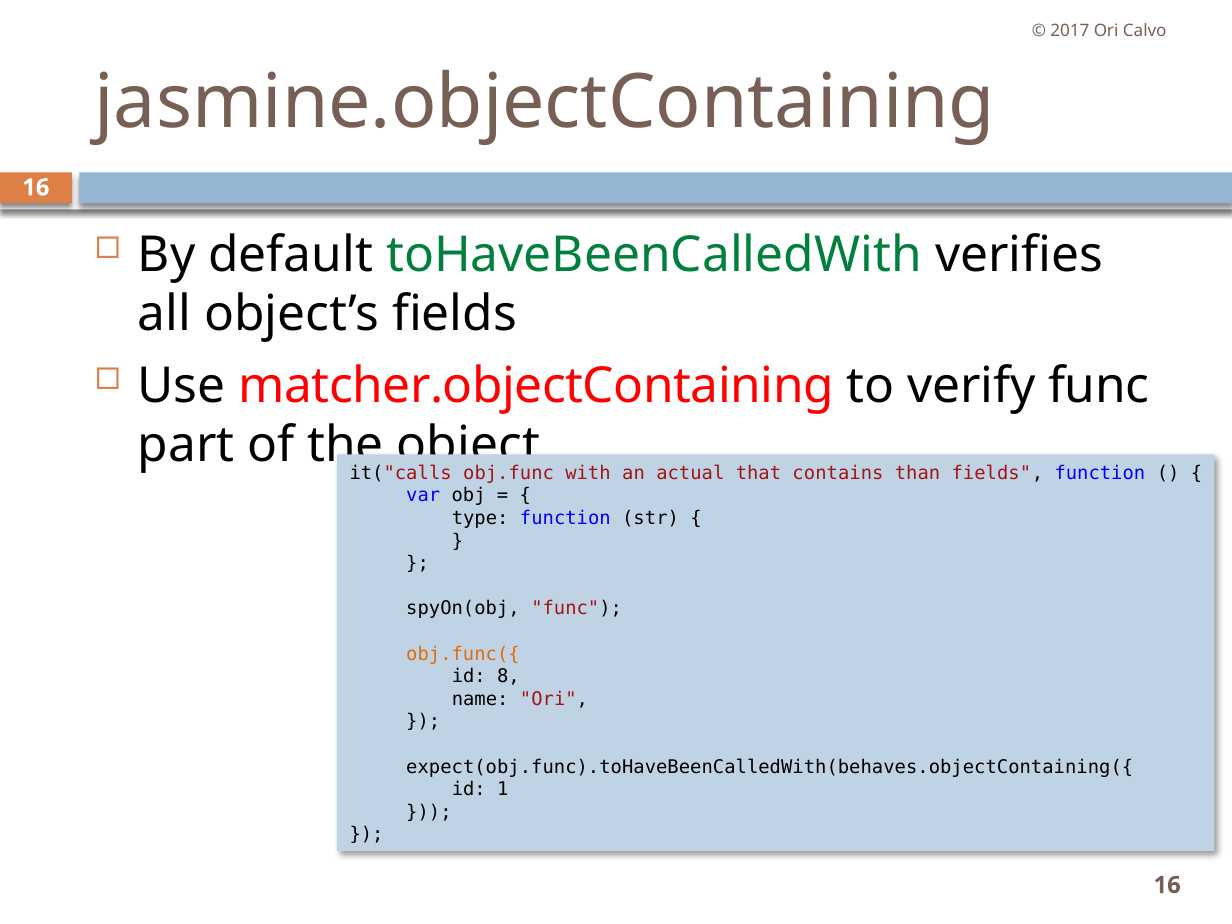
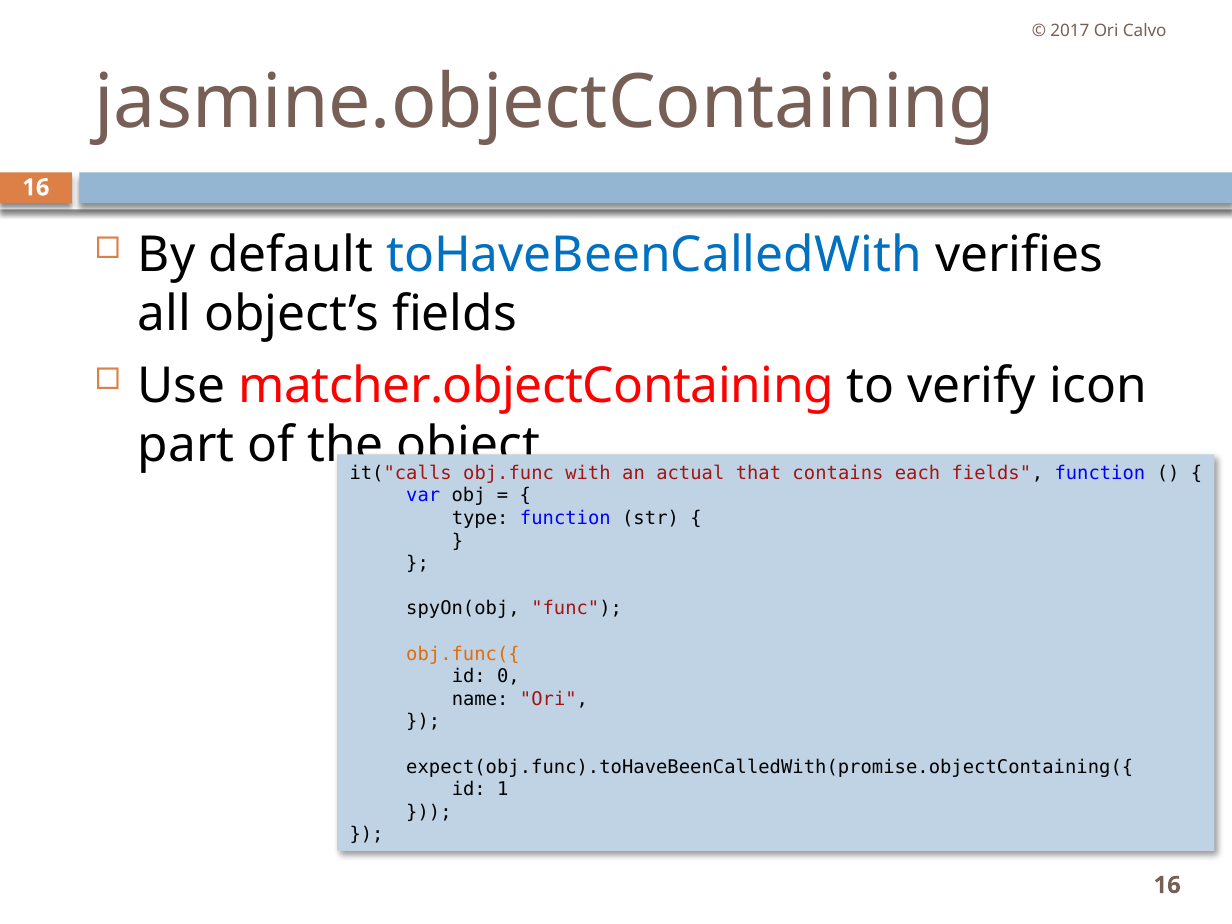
toHaveBeenCalledWith colour: green -> blue (654, 255)
verify func: func -> icon (1098, 386)
than: than -> each (918, 473)
8: 8 -> 0 (508, 677)
expect(obj.func).toHaveBeenCalledWith(behaves.objectContaining({: expect(obj.func).toHaveBeenCalledWith(behaves.objectContaining({ -> expect(obj.func).toHaveBeenCalledWith(promise.objectContaining({ (770, 767)
